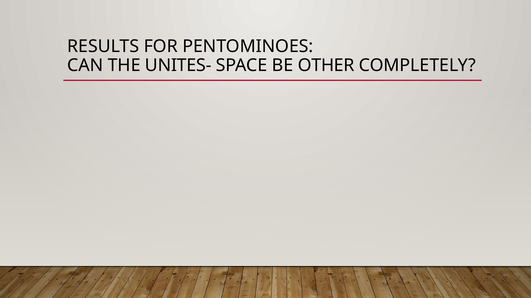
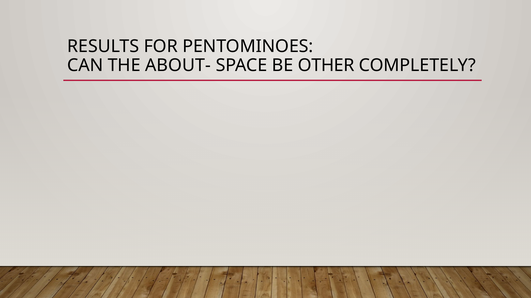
UNITES-: UNITES- -> ABOUT- (178, 66)
